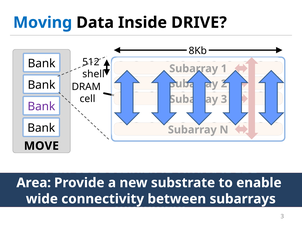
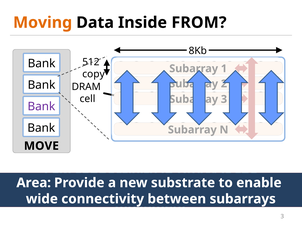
Moving colour: blue -> orange (43, 23)
DRIVE: DRIVE -> FROM (199, 23)
shell: shell -> copy (93, 74)
